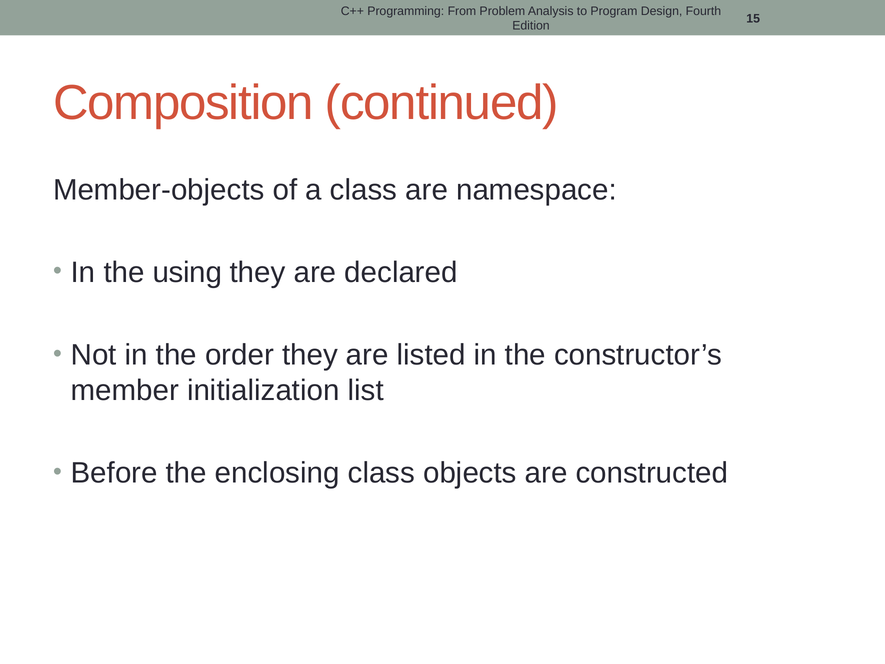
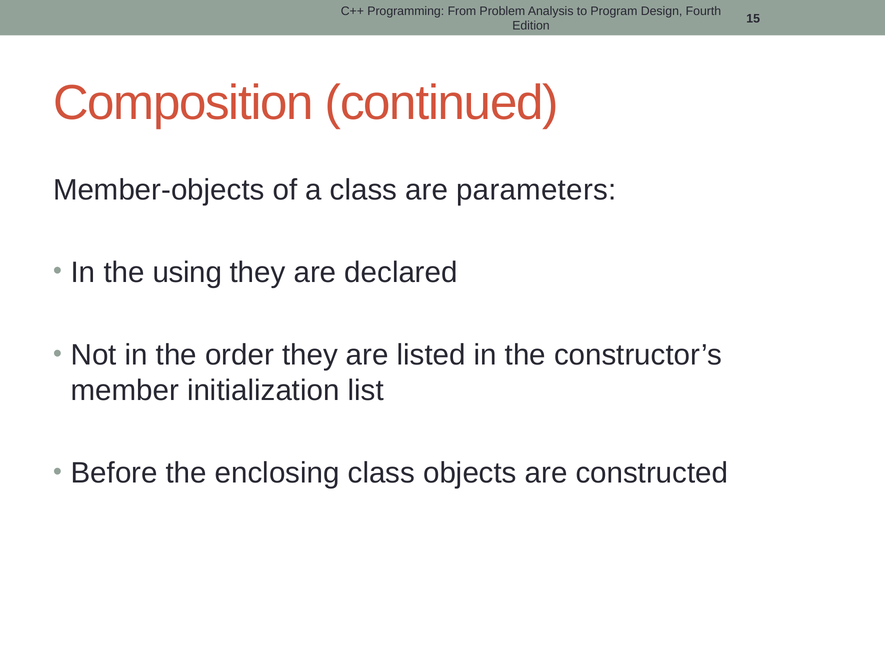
namespace: namespace -> parameters (536, 190)
